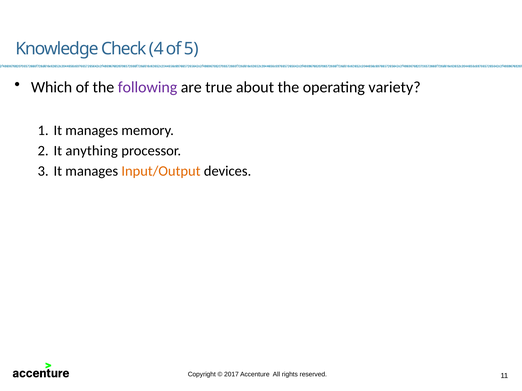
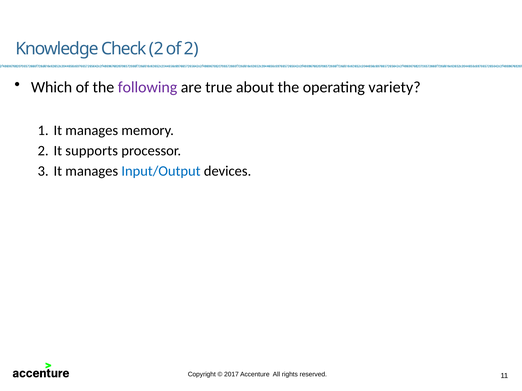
Check 4: 4 -> 2 (156, 49)
of 5: 5 -> 2 (191, 49)
anything: anything -> supports (92, 151)
Input/Output colour: orange -> blue (161, 171)
